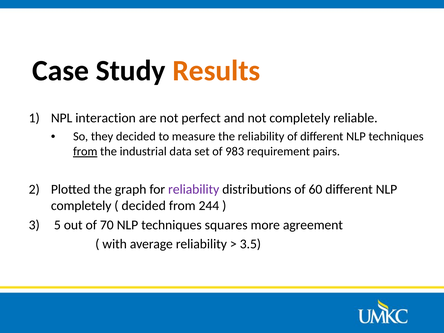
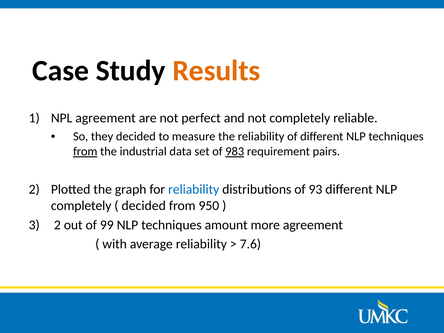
NPL interaction: interaction -> agreement (106, 118)
983 underline: none -> present (235, 152)
reliability colour: purple -> blue (194, 189)
60: 60 -> 93 (315, 189)
244: 244 -> 950 (209, 206)
5: 5 -> 2 (57, 225)
70: 70 -> 99 (107, 225)
squares: squares -> amount (226, 225)
3.5: 3.5 -> 7.6 (250, 244)
